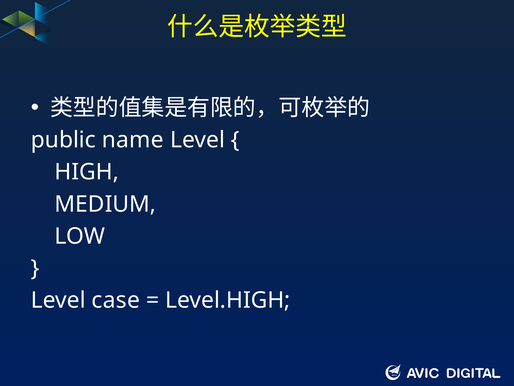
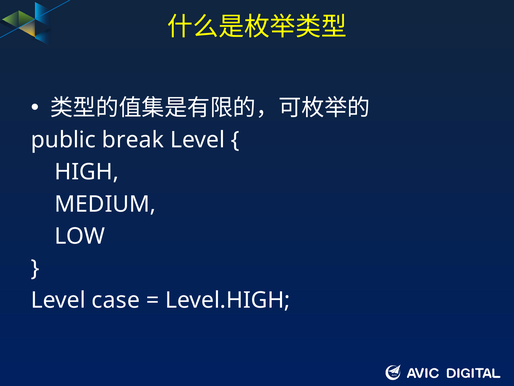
name: name -> break (133, 140)
